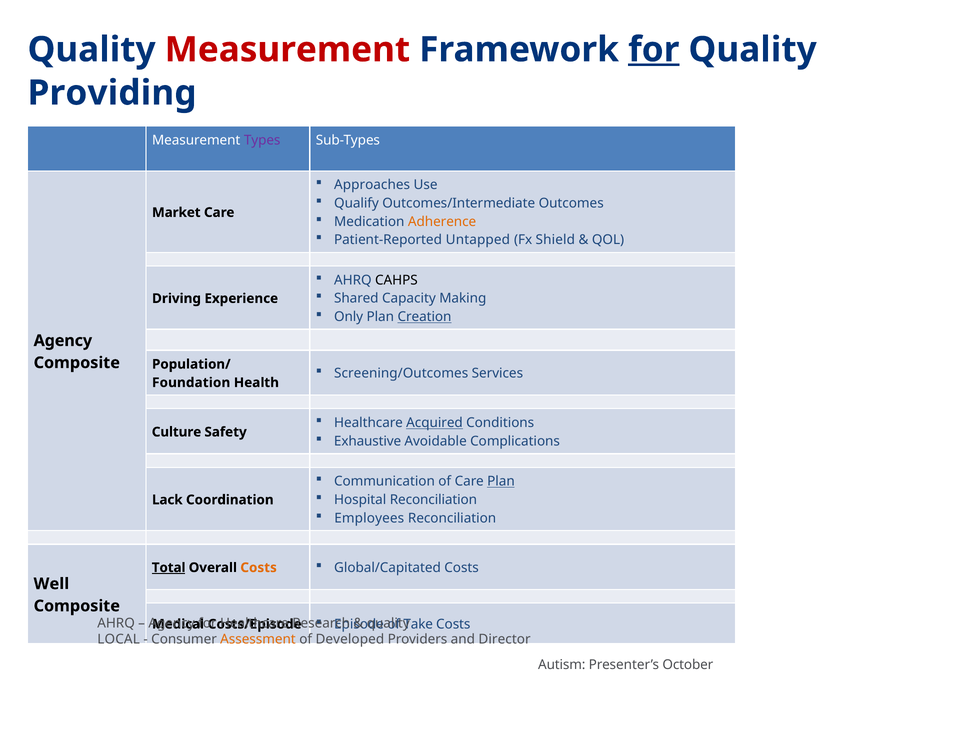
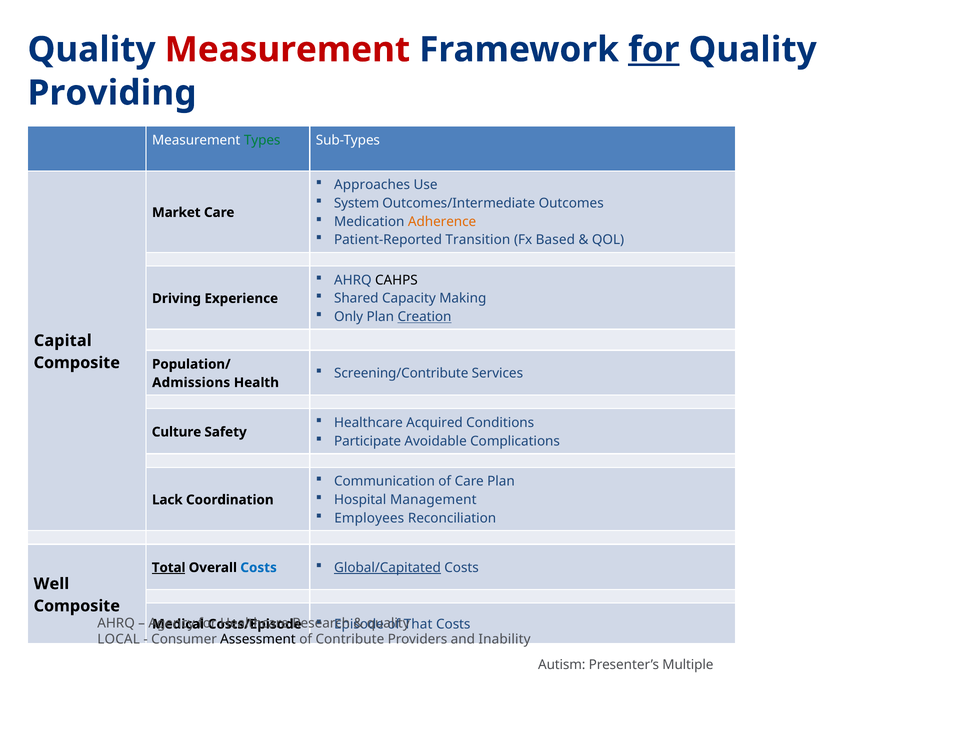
Types colour: purple -> green (262, 140)
Qualify: Qualify -> System (357, 203)
Untapped: Untapped -> Transition (478, 240)
Shield: Shield -> Based (555, 240)
Agency: Agency -> Capital (63, 340)
Screening/Outcomes: Screening/Outcomes -> Screening/Contribute (401, 373)
Foundation: Foundation -> Admissions (191, 382)
Acquired underline: present -> none (435, 423)
Exhaustive: Exhaustive -> Participate (368, 441)
Plan underline: present -> none (501, 481)
Hospital Reconciliation: Reconciliation -> Management (433, 499)
Costs colour: orange -> blue (259, 567)
Global/Capitated underline: none -> present (387, 567)
Take: Take -> That (418, 624)
Assessment colour: orange -> black (258, 639)
Developed: Developed -> Contribute (350, 639)
Director: Director -> Inability (505, 639)
October: October -> Multiple (688, 665)
